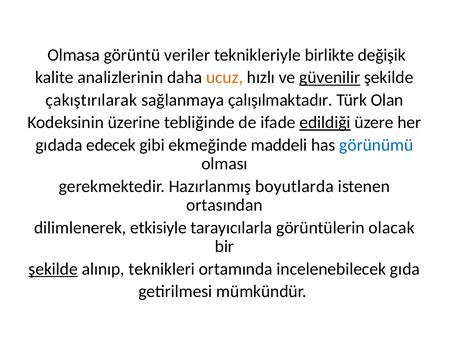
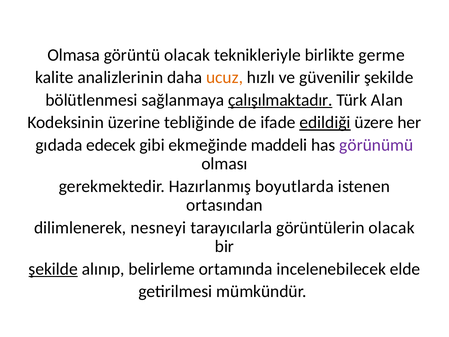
görüntü veriler: veriler -> olacak (187, 55)
değişik: değişik -> germe (382, 55)
güvenilir underline: present -> none (330, 77)
çakıştırılarak: çakıştırılarak -> bölütlenmesi (91, 100)
çalışılmaktadır underline: none -> present (280, 100)
Olan: Olan -> Alan (387, 100)
görünümü colour: blue -> purple (376, 145)
etkisiyle: etkisiyle -> nesneyi (158, 227)
teknikleri: teknikleri -> belirleme (162, 269)
gıda: gıda -> elde (405, 269)
